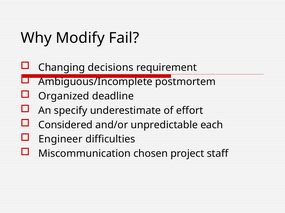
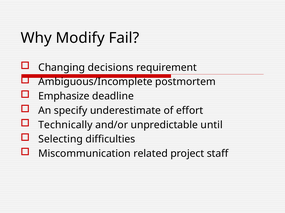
Organized: Organized -> Emphasize (64, 96)
Considered: Considered -> Technically (65, 125)
each: each -> until (212, 125)
Engineer: Engineer -> Selecting (61, 140)
chosen: chosen -> related (151, 154)
